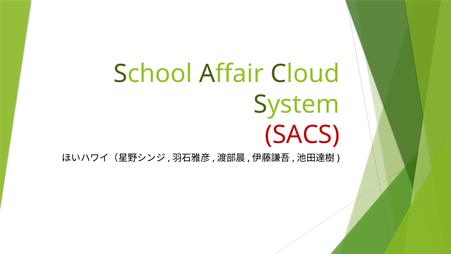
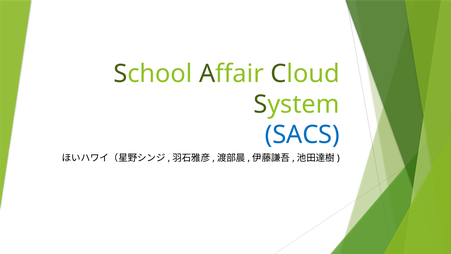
SACS colour: red -> blue (302, 135)
